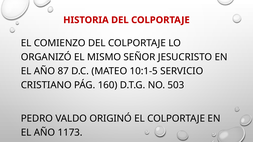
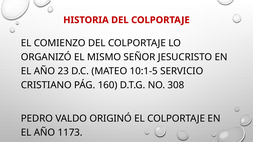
87: 87 -> 23 (63, 71)
503: 503 -> 308 (176, 85)
